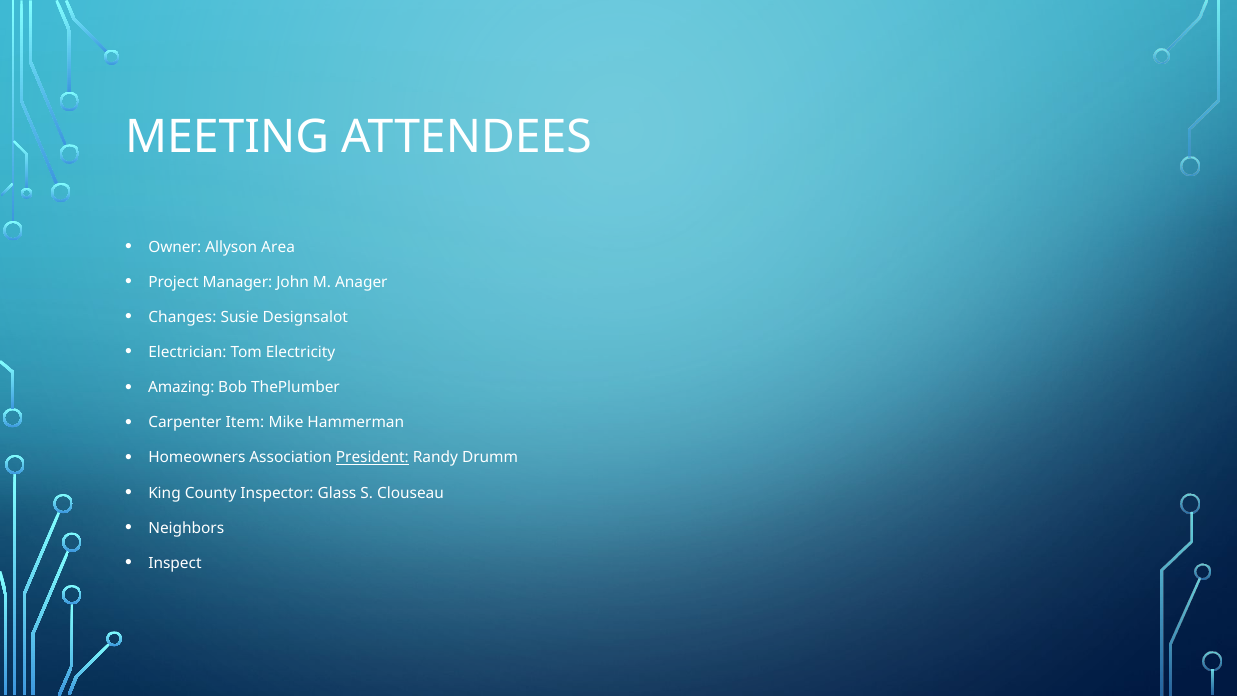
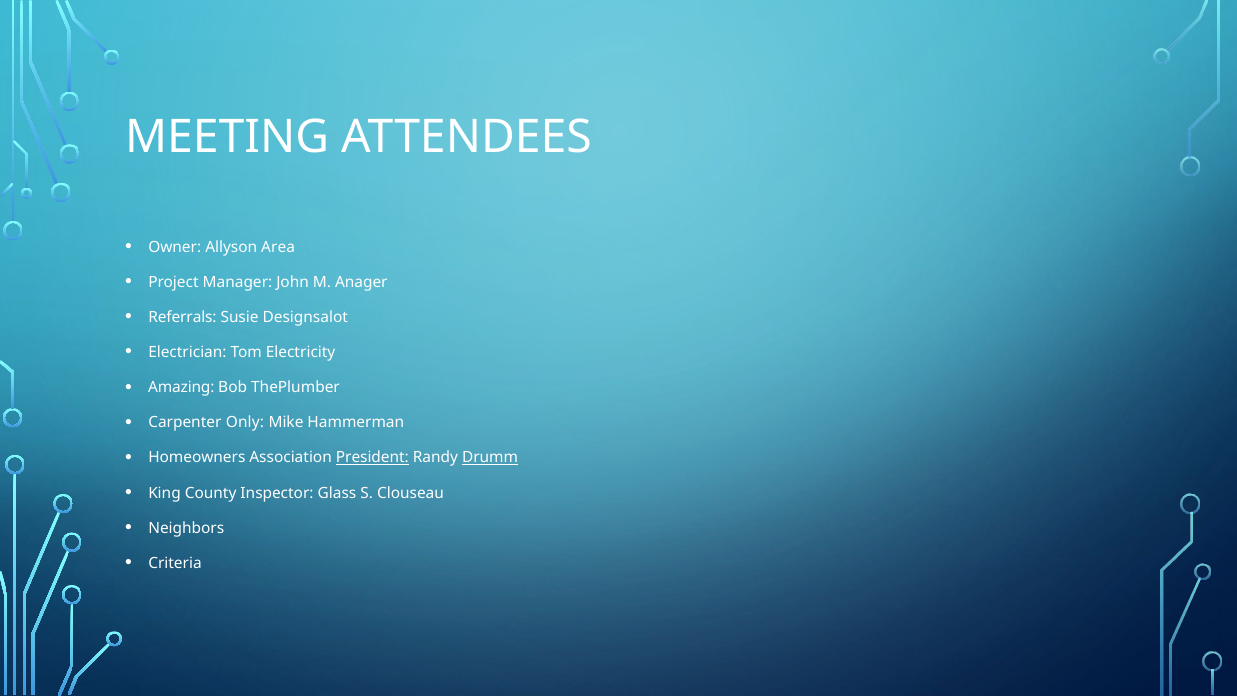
Changes: Changes -> Referrals (182, 317)
Item: Item -> Only (245, 423)
Drumm underline: none -> present (490, 458)
Inspect: Inspect -> Criteria (175, 563)
